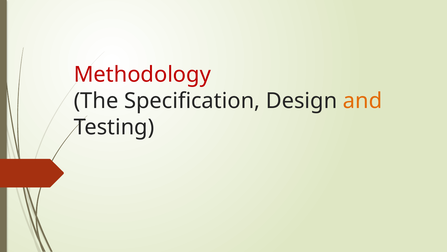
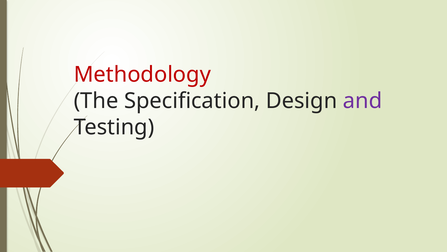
and colour: orange -> purple (363, 101)
